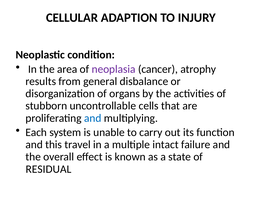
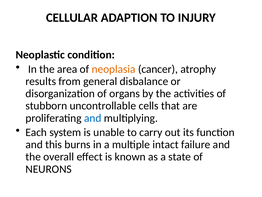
neoplasia colour: purple -> orange (114, 69)
travel: travel -> burns (78, 144)
RESIDUAL: RESIDUAL -> NEURONS (49, 169)
